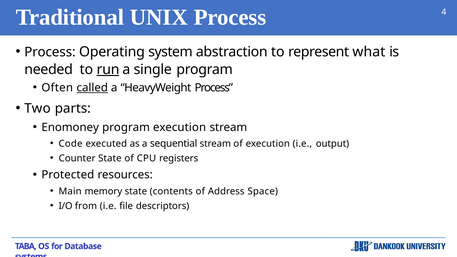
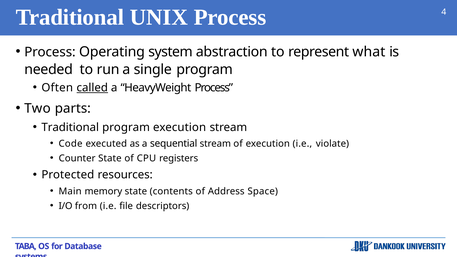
run underline: present -> none (108, 70)
Enomoney: Enomoney -> Traditional (70, 127)
output: output -> violate (332, 144)
